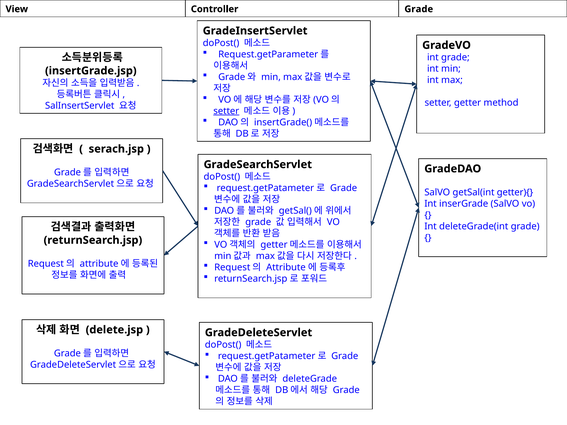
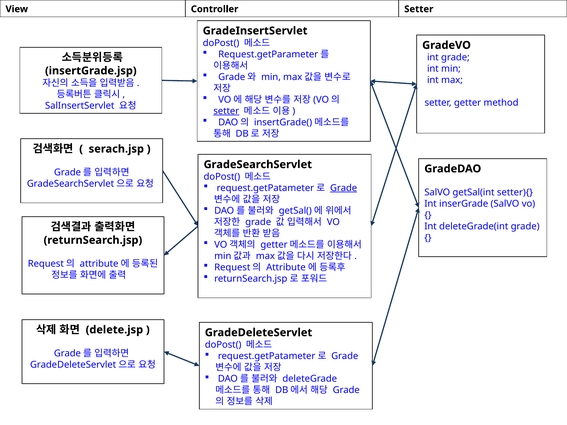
Controller Grade: Grade -> Setter (419, 9)
Grade underline: none -> present (344, 188)
getter){: getter){ -> setter){ (515, 192)
